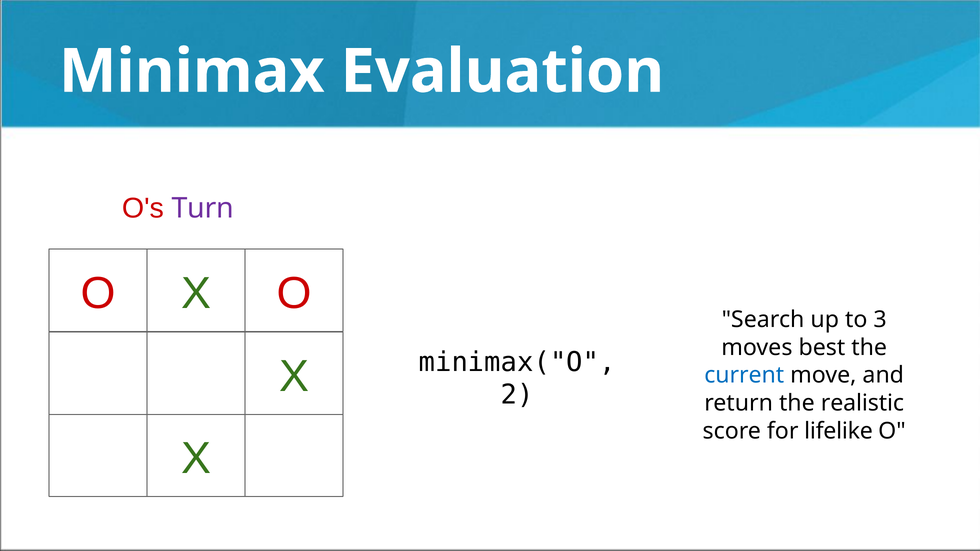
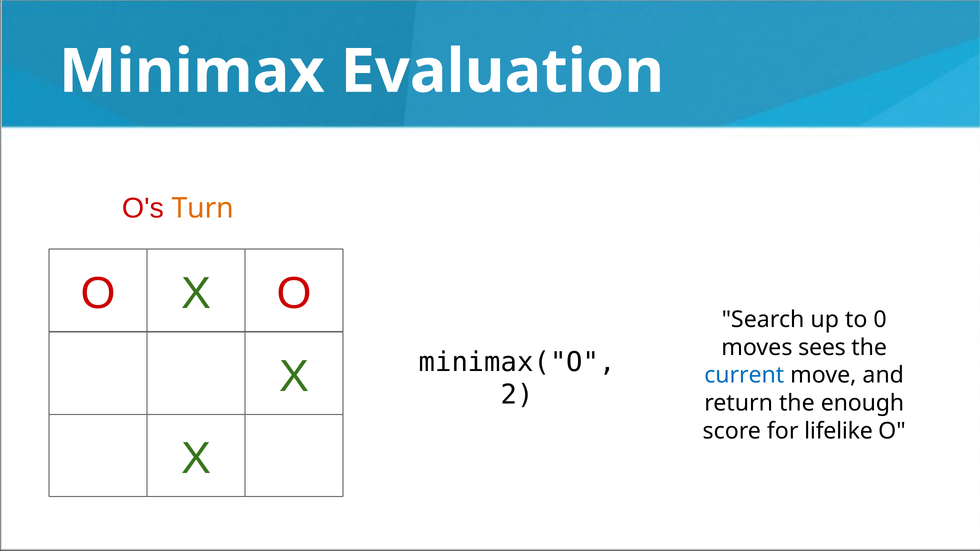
Turn colour: purple -> orange (203, 209)
3: 3 -> 0 (880, 320)
best: best -> sees (822, 348)
realistic: realistic -> enough (862, 403)
